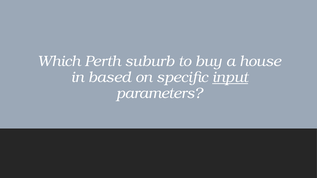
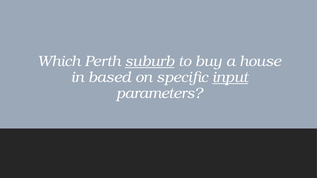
suburb underline: none -> present (150, 61)
